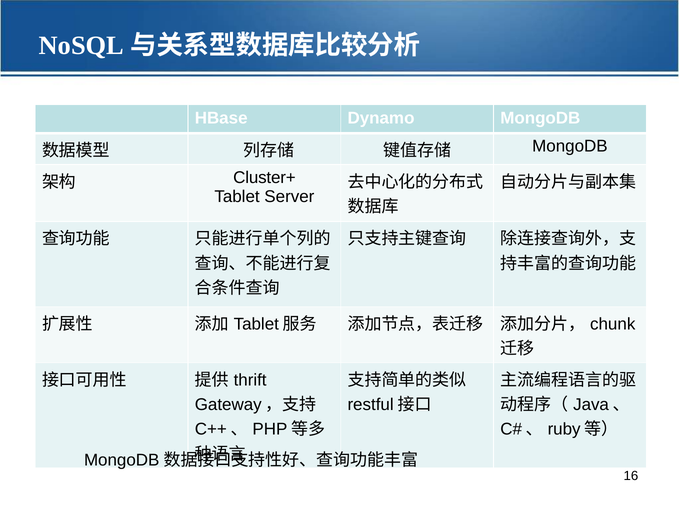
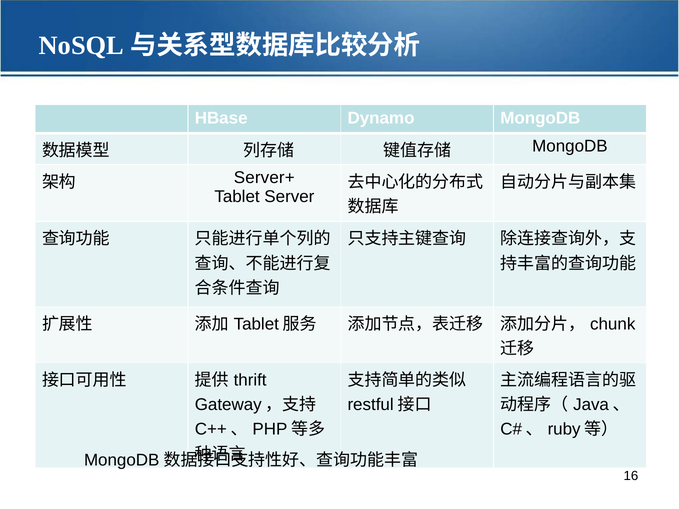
Cluster+: Cluster+ -> Server+ (264, 178)
